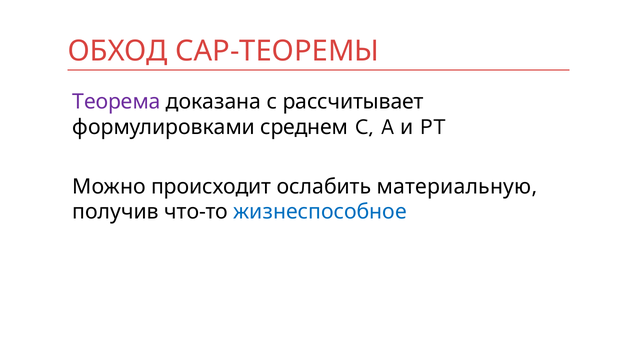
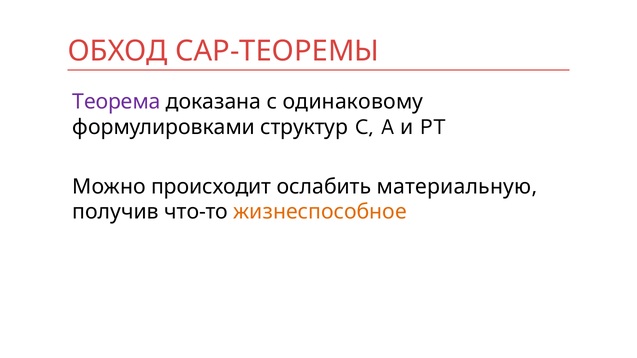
рассчитывает: рассчитывает -> одинаковому (353, 102)
среднем: среднем -> структур (304, 127)
жизнеспособное colour: blue -> orange (320, 212)
